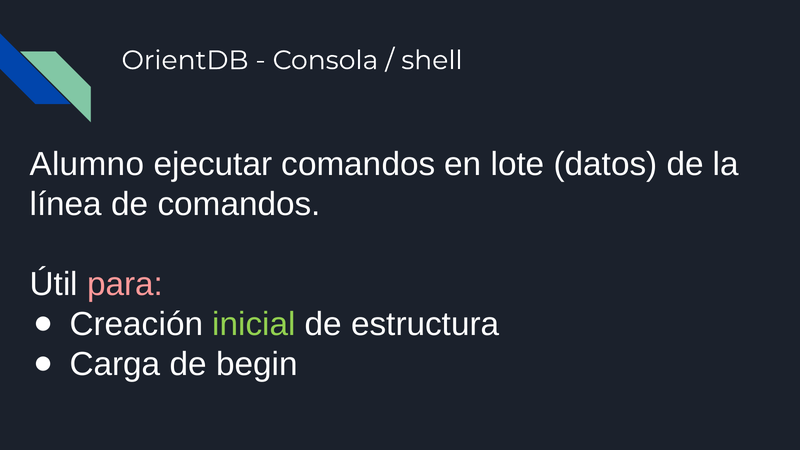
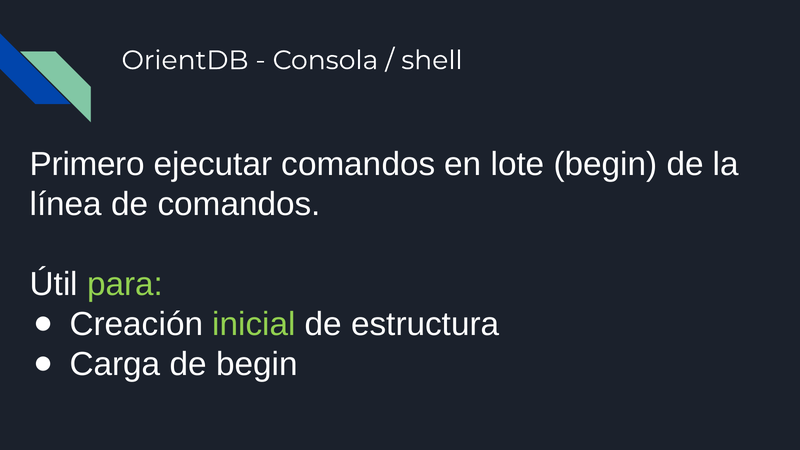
Alumno: Alumno -> Primero (87, 164)
lote datos: datos -> begin (606, 164)
para colour: pink -> light green (125, 284)
